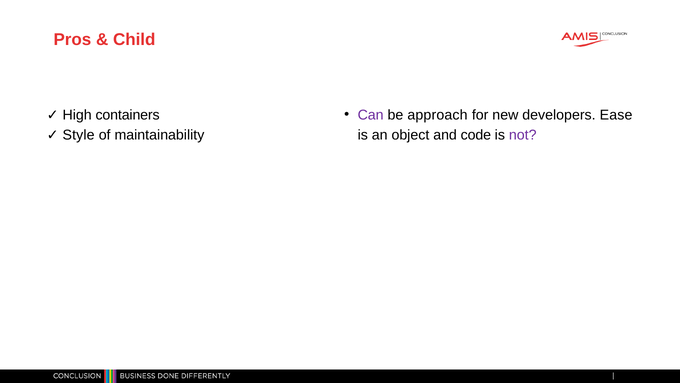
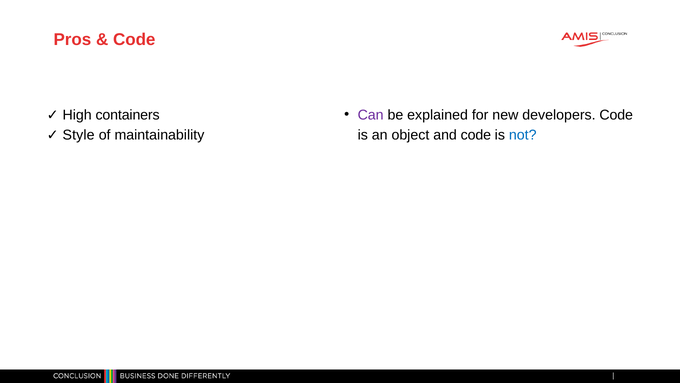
Child: Child -> Code (134, 40)
approach: approach -> explained (438, 115)
developers Ease: Ease -> Code (616, 115)
not colour: purple -> blue (523, 135)
